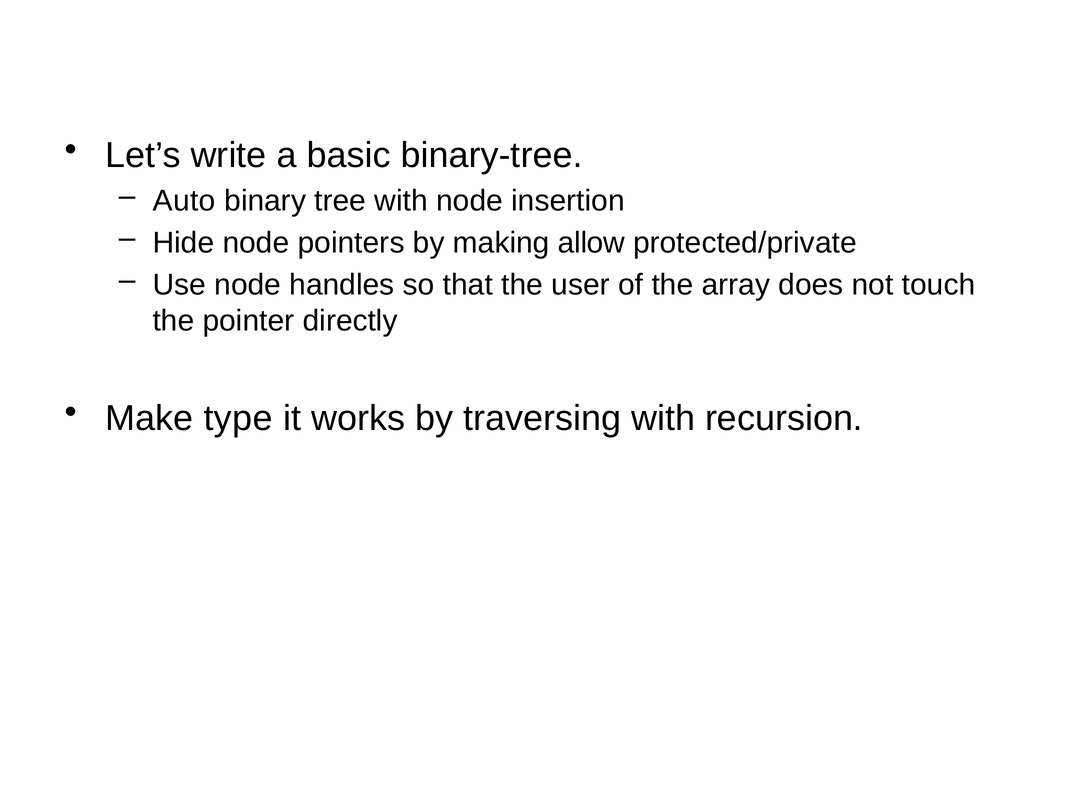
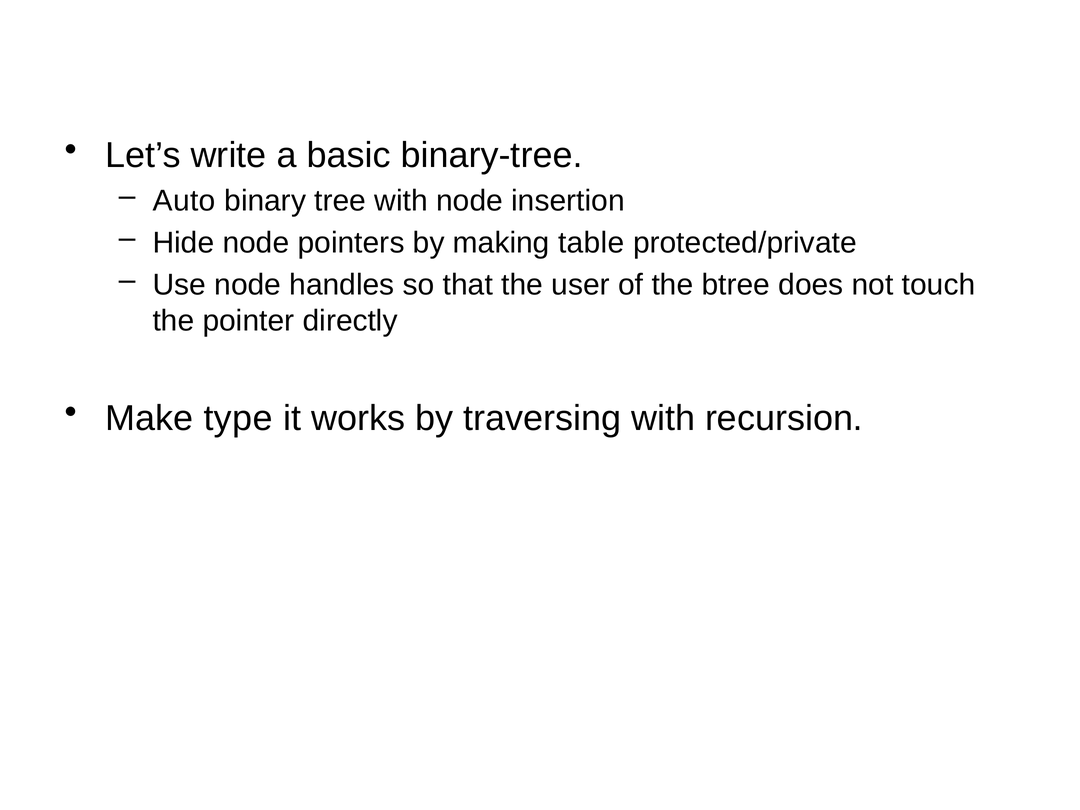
allow: allow -> table (591, 243)
array: array -> btree (736, 285)
